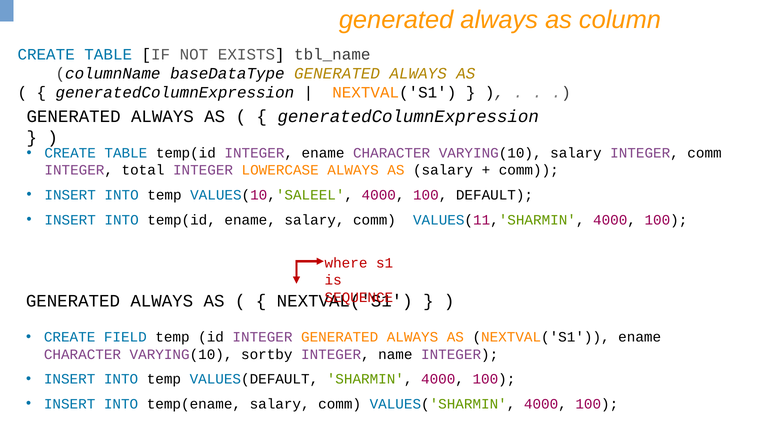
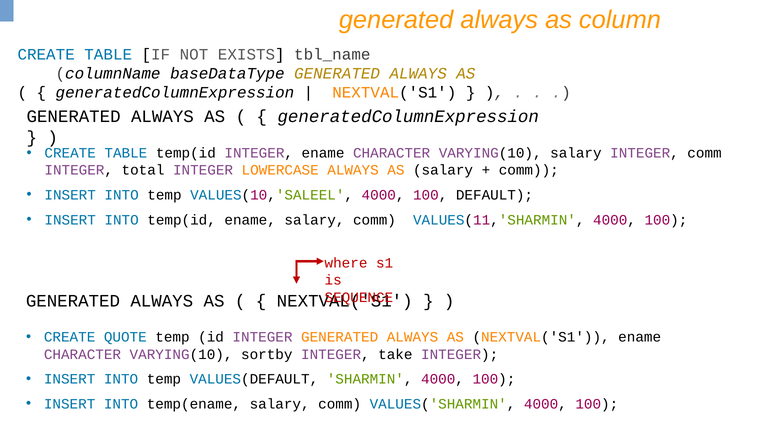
FIELD: FIELD -> QUOTE (125, 337)
name: name -> take (395, 354)
